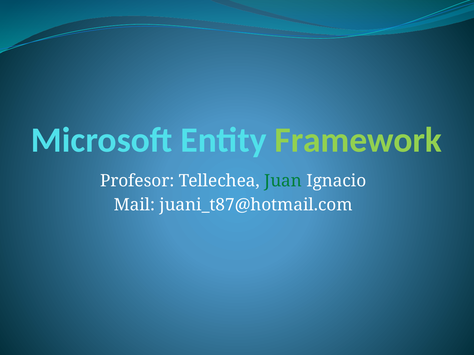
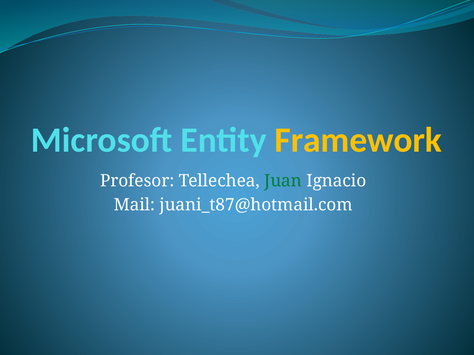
Framework colour: light green -> yellow (358, 140)
